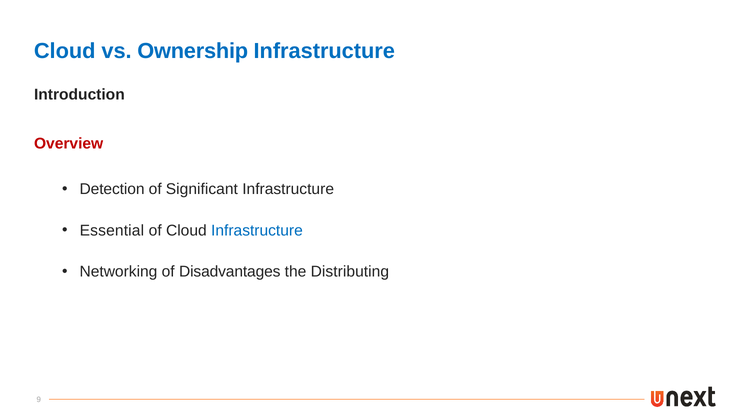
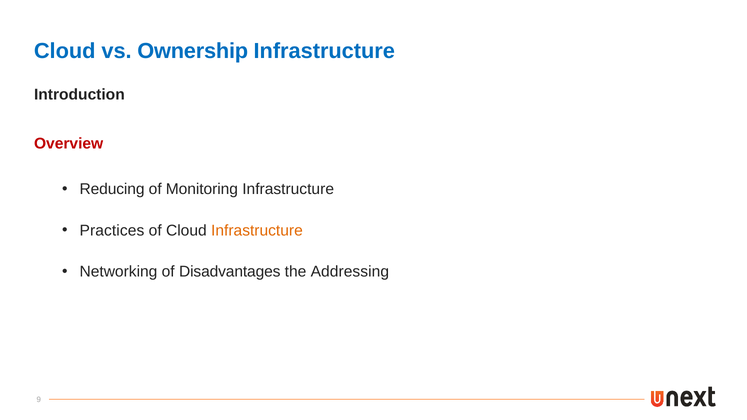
Detection: Detection -> Reducing (112, 189)
Significant: Significant -> Monitoring (202, 189)
Essential: Essential -> Practices (112, 230)
Infrastructure colour: blue -> orange (257, 230)
Distributing: Distributing -> Addressing (350, 272)
